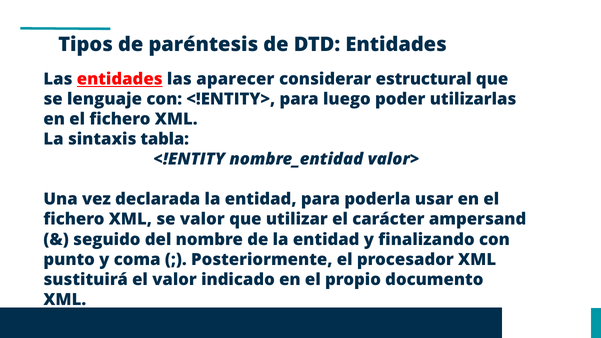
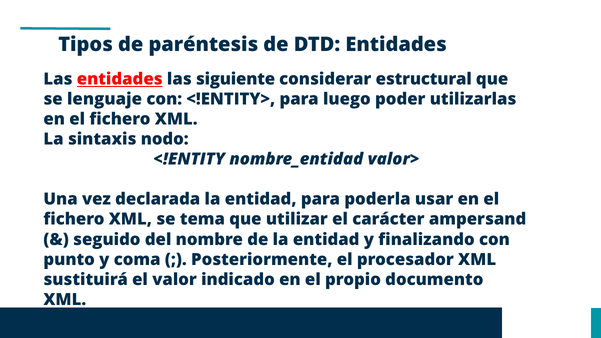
aparecer: aparecer -> siguiente (236, 79)
tabla: tabla -> nodo (165, 139)
se valor: valor -> tema (202, 220)
